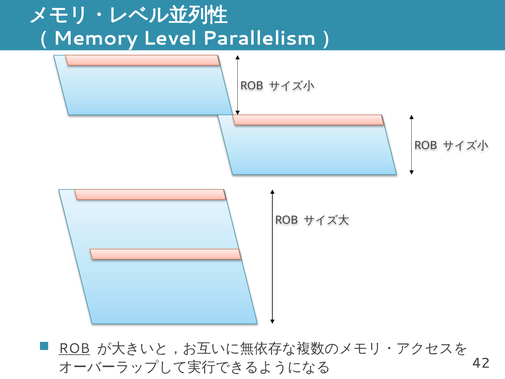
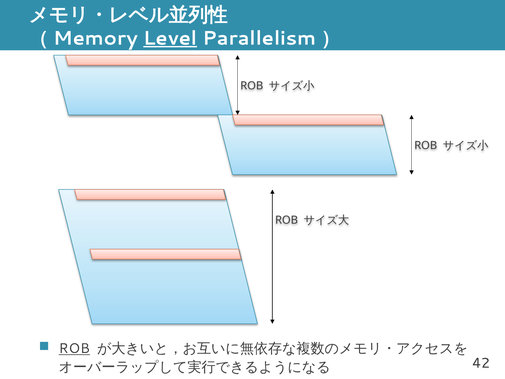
Level underline: none -> present (170, 38)
